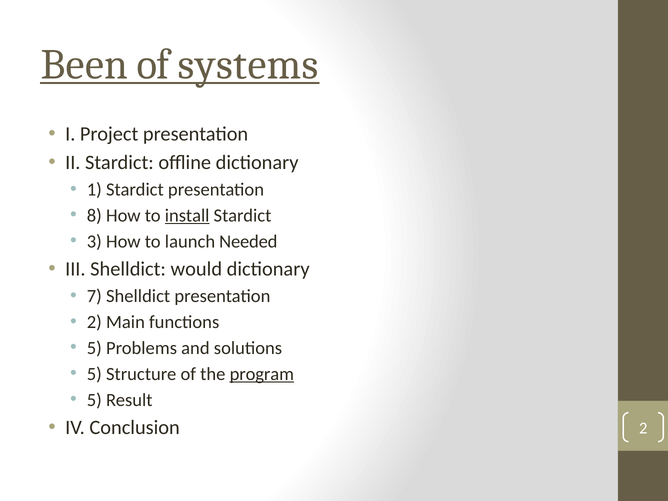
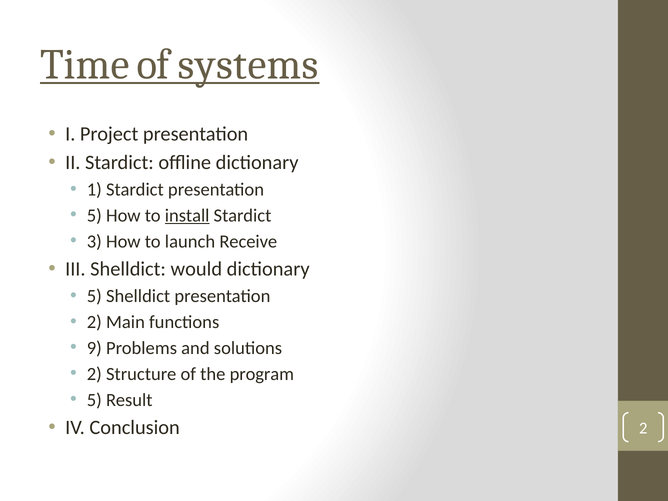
Been: Been -> Time (85, 65)
8: 8 -> 5 (94, 215)
Needed: Needed -> Receive (248, 241)
7: 7 -> 5 (94, 296)
5: 5 -> 9 (94, 348)
5: 5 -> 2 (94, 374)
program underline: present -> none (262, 374)
